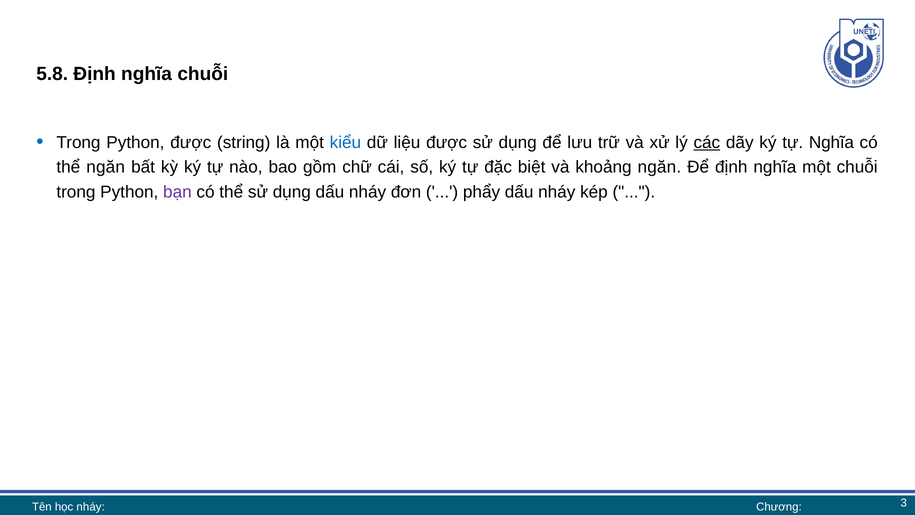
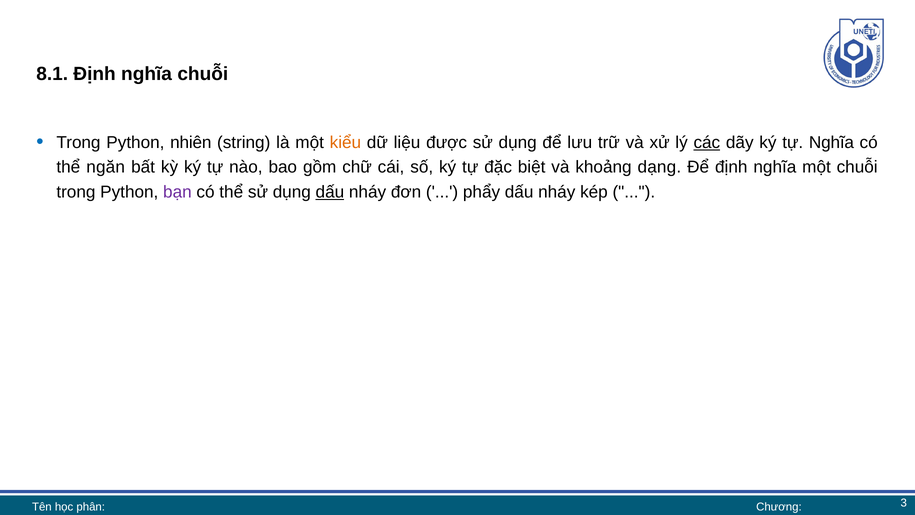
5.8: 5.8 -> 8.1 (52, 74)
Python được: được -> nhiên (191, 142)
kiểu colour: blue -> orange (345, 142)
khoảng ngăn: ngăn -> dạng (659, 167)
dấu underline: none -> present (330, 192)
học nháy: nháy -> phân (91, 507)
